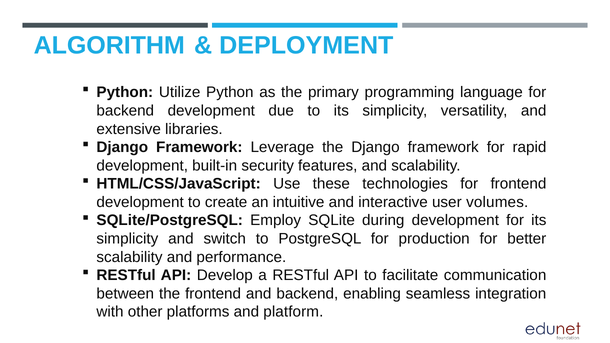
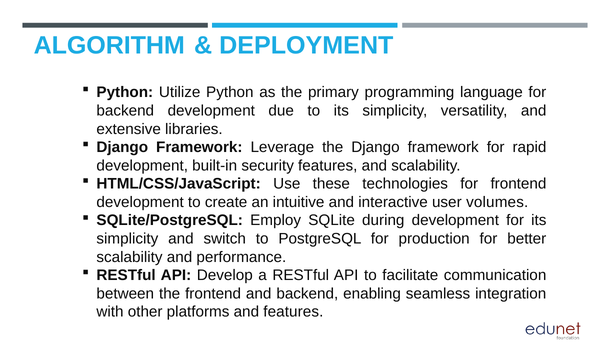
and platform: platform -> features (293, 312)
